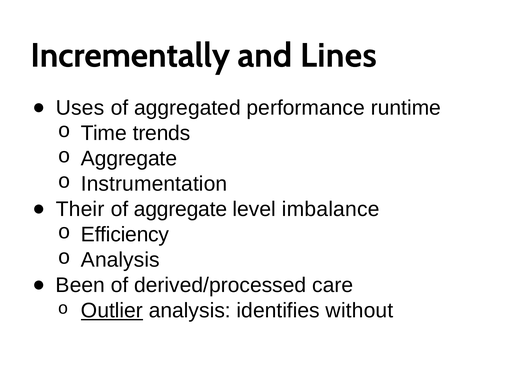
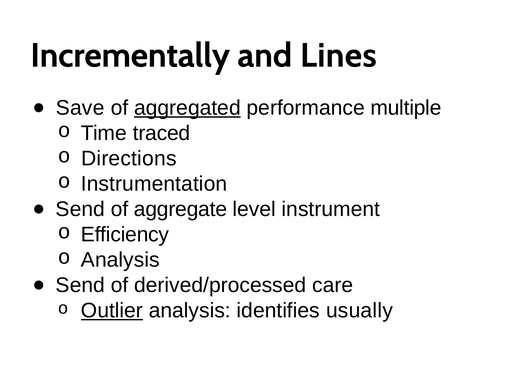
Uses: Uses -> Save (80, 108)
aggregated underline: none -> present (187, 108)
runtime: runtime -> multiple (406, 108)
trends: trends -> traced (162, 133)
Aggregate: Aggregate -> Directions (129, 158)
Their: Their -> Send (80, 209)
imbalance: imbalance -> instrument (331, 209)
Been: Been -> Send (80, 285)
without: without -> usually (359, 310)
